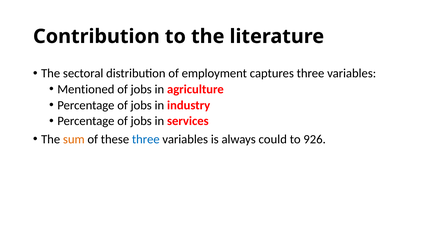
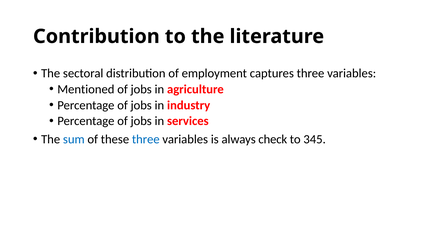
sum colour: orange -> blue (74, 139)
could: could -> check (273, 139)
926: 926 -> 345 (315, 139)
